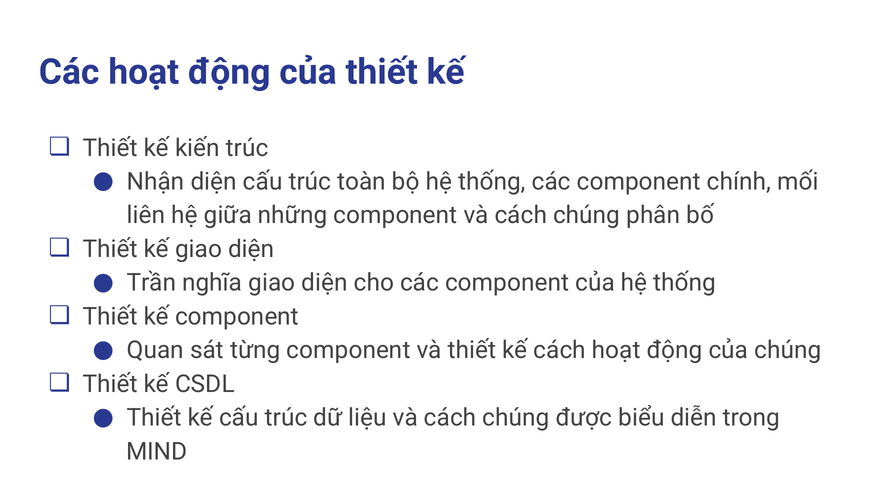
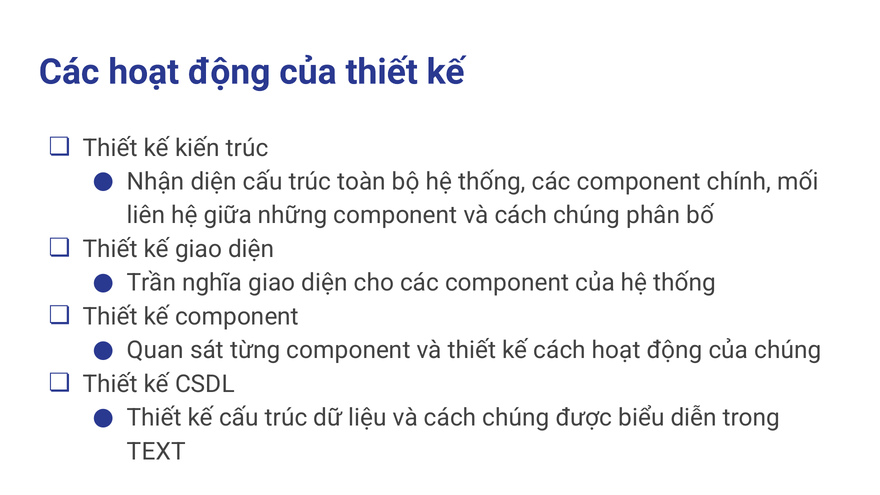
MIND: MIND -> TEXT (156, 452)
